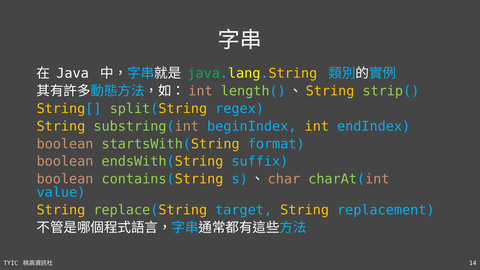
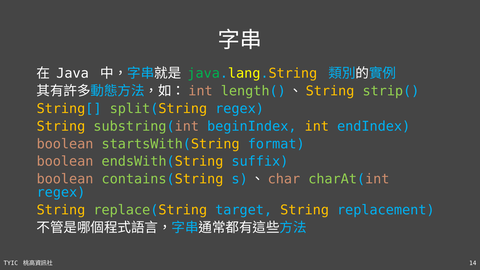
value: value -> regex (61, 192)
